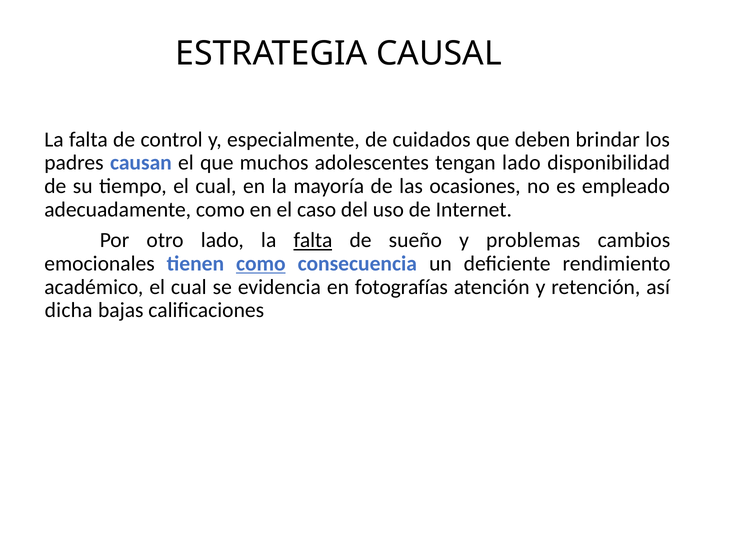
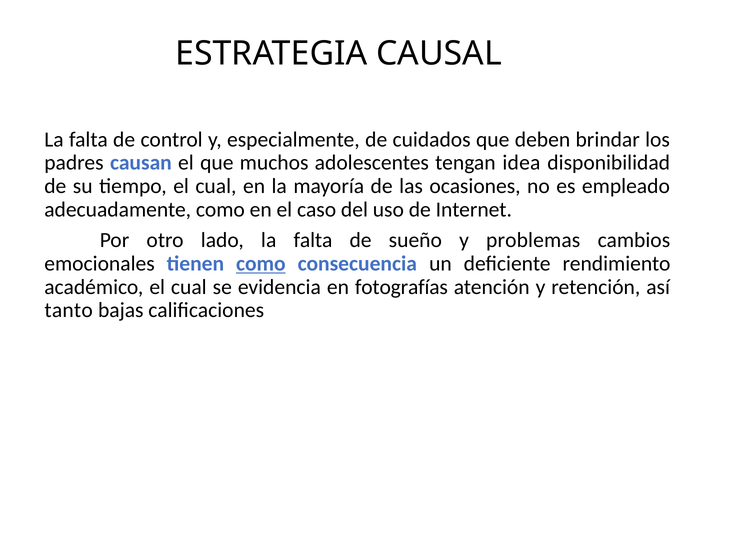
tengan lado: lado -> idea (521, 163)
falta underline: present -> none (313, 240)
dicha: dicha -> tanto (69, 310)
